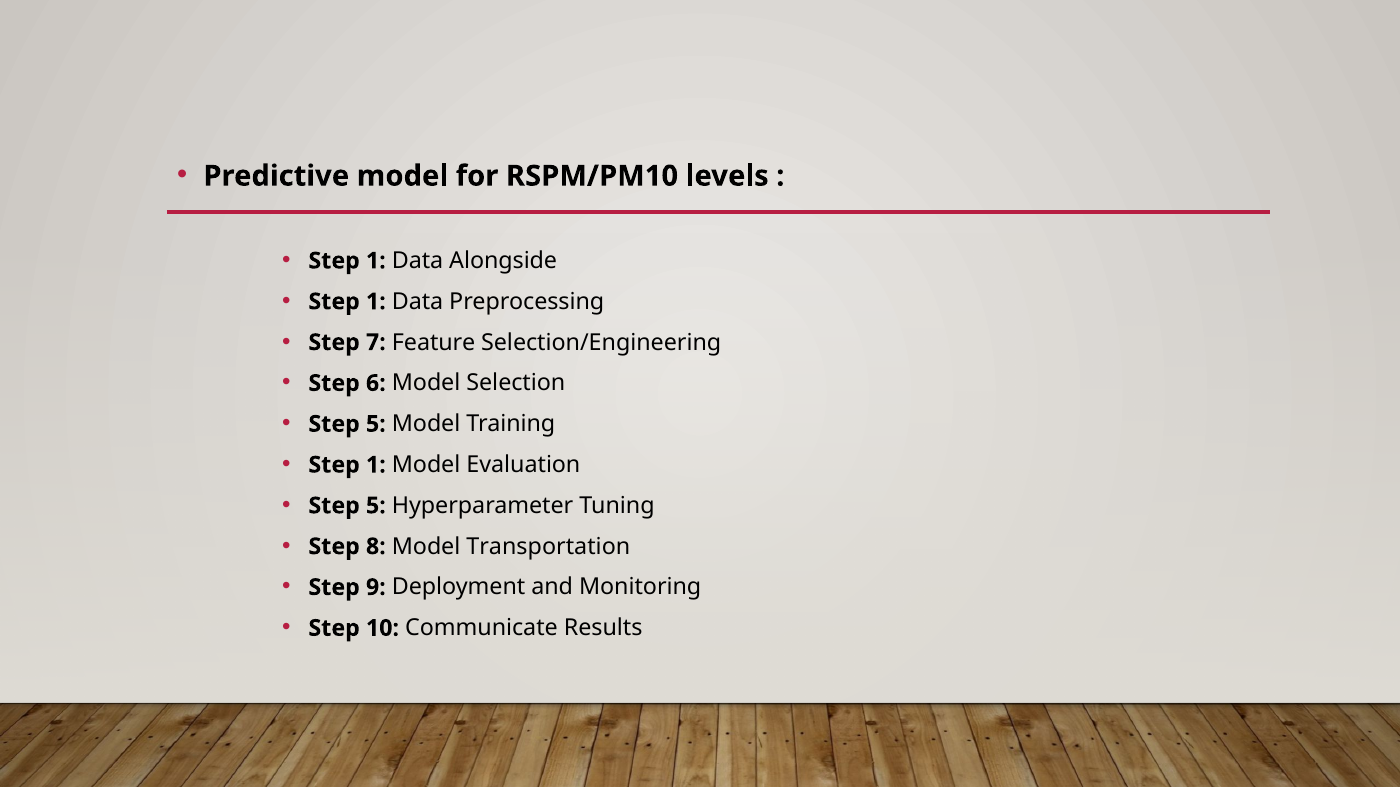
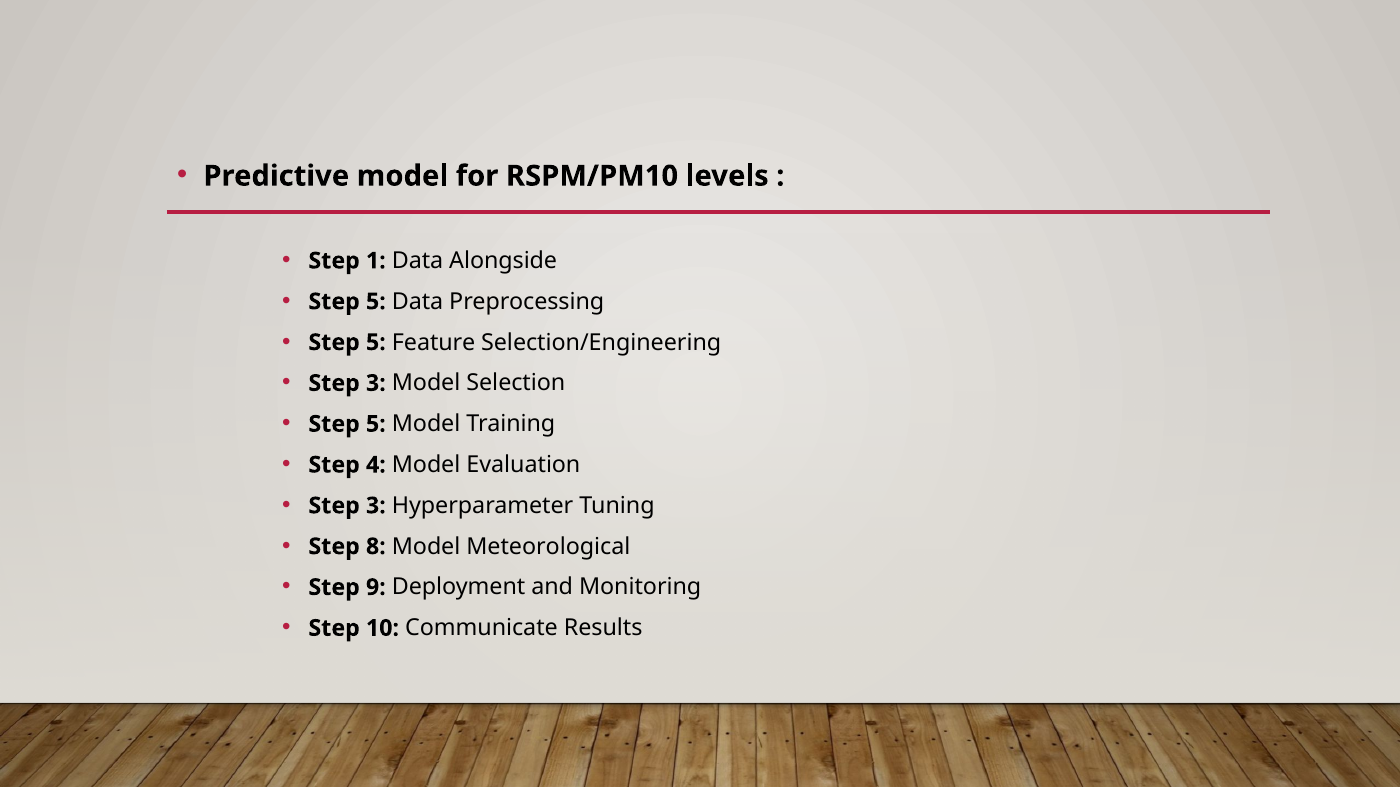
1: 1 -> 5 (376, 302)
7: 7 -> 5 (376, 343)
6: 6 -> 3 (376, 383)
1: 1 -> 4 (376, 465)
5: 5 -> 3 (376, 506)
Transportation: Transportation -> Meteorological (548, 547)
